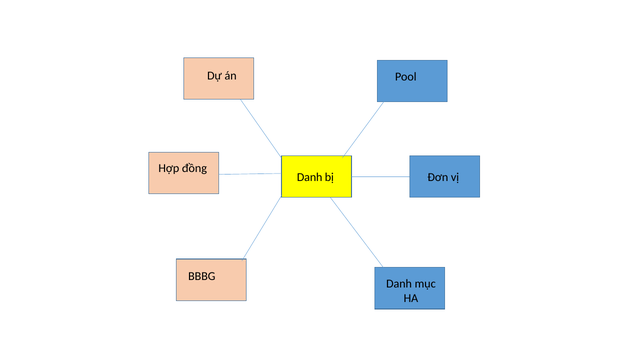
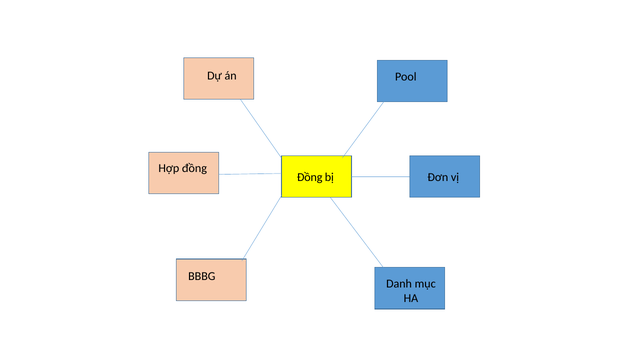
Danh: Danh -> Đồng (310, 177)
